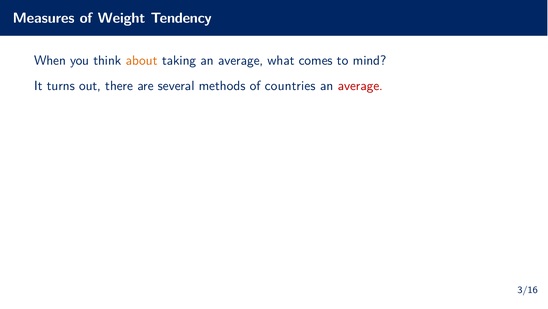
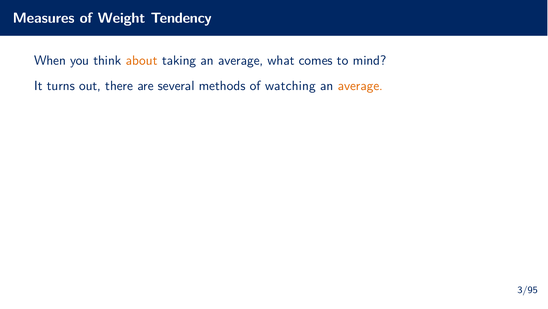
countries: countries -> watching (290, 86)
average colour: red -> orange (360, 86)
3/16: 3/16 -> 3/95 (528, 290)
